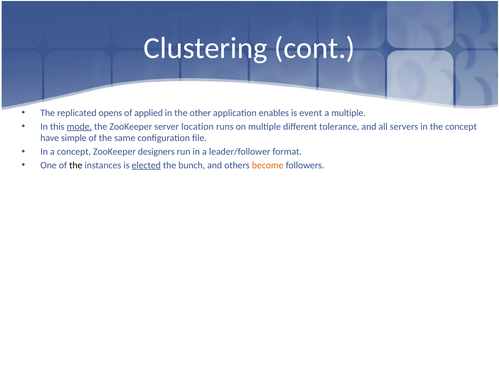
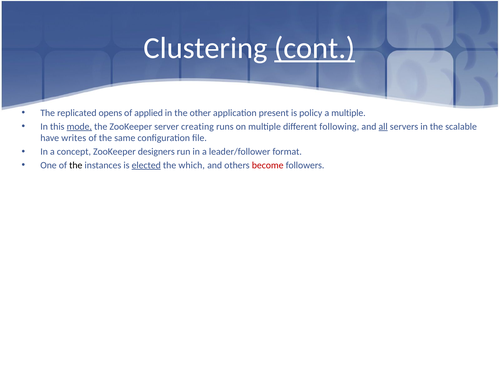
cont underline: none -> present (315, 48)
enables: enables -> present (274, 113)
event: event -> policy (311, 113)
location: location -> creating (198, 127)
tolerance: tolerance -> following (339, 127)
all underline: none -> present (383, 127)
the concept: concept -> scalable (461, 127)
simple: simple -> writes (74, 138)
bunch: bunch -> which (192, 165)
become colour: orange -> red (268, 165)
